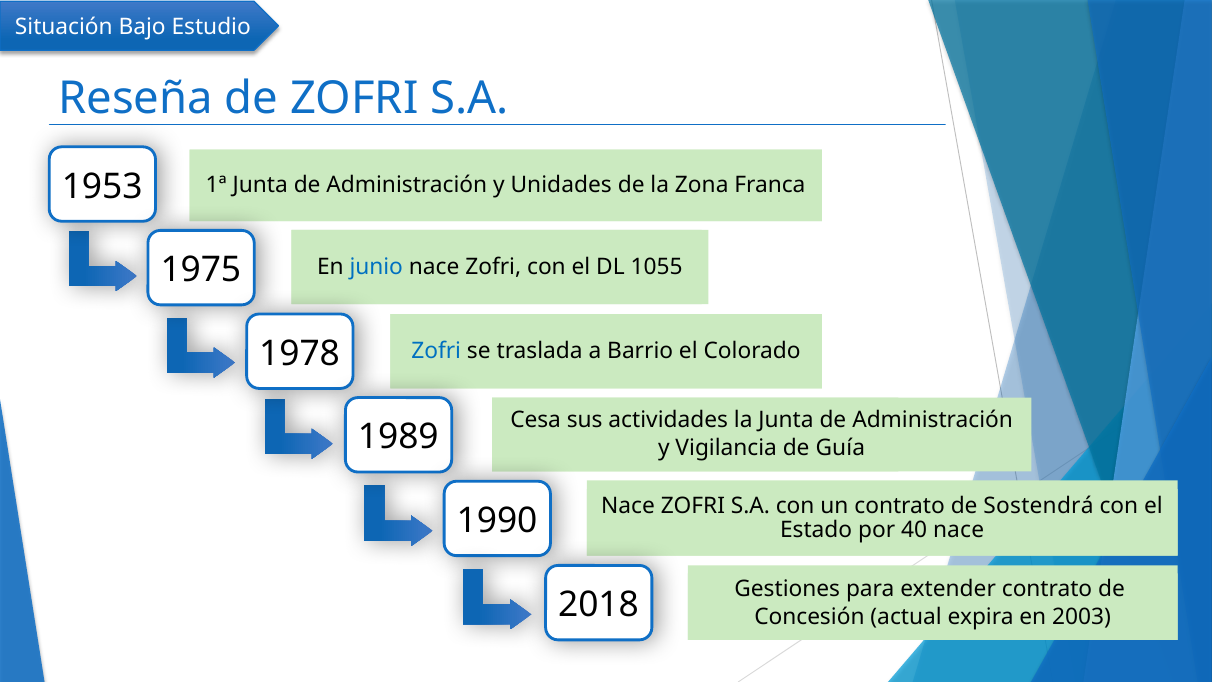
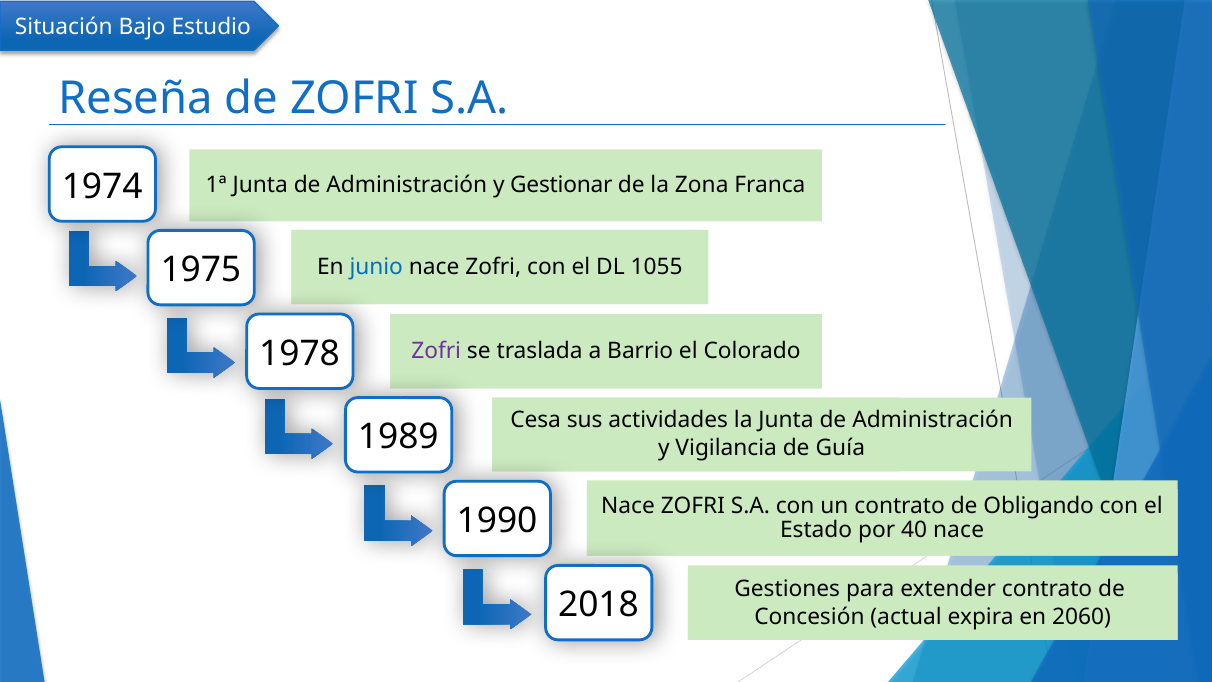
1953: 1953 -> 1974 (102, 186)
Unidades: Unidades -> Gestionar (561, 185)
Zofri colour: blue -> purple (436, 351)
Sostendrá: Sostendrá -> Obligando (1039, 505)
2003: 2003 -> 2060 (1082, 616)
